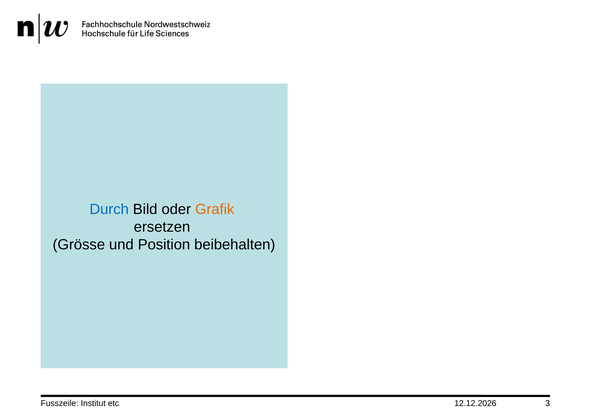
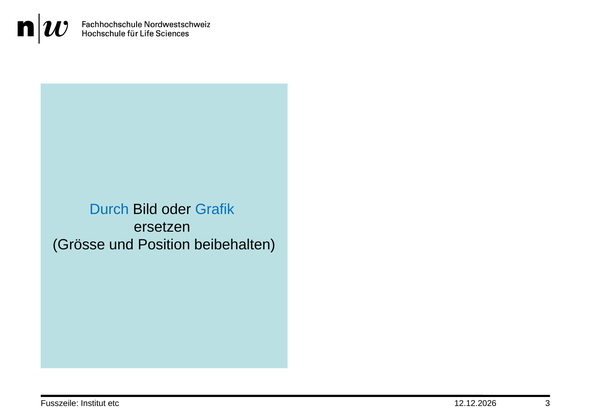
Grafik colour: orange -> blue (215, 209)
